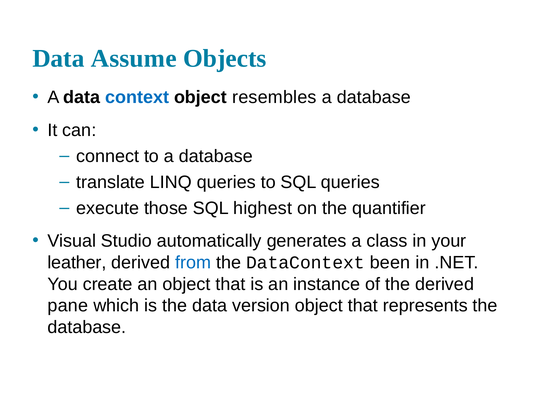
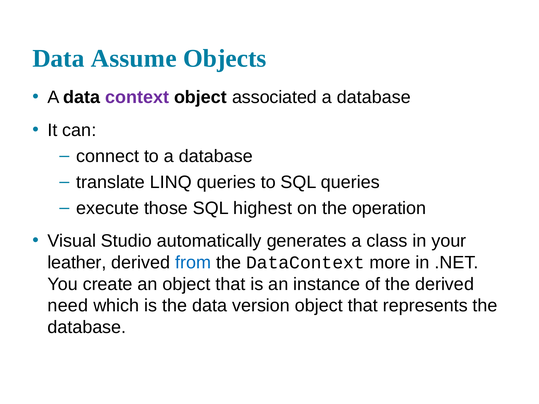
context colour: blue -> purple (137, 97)
resembles: resembles -> associated (274, 97)
quantifier: quantifier -> operation (389, 208)
been: been -> more (390, 263)
pane: pane -> need (68, 306)
